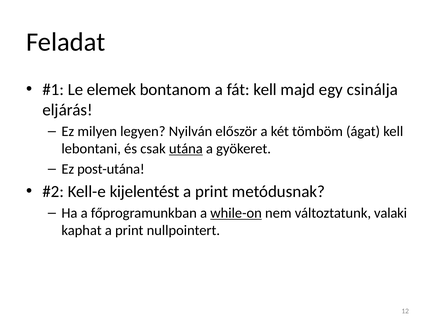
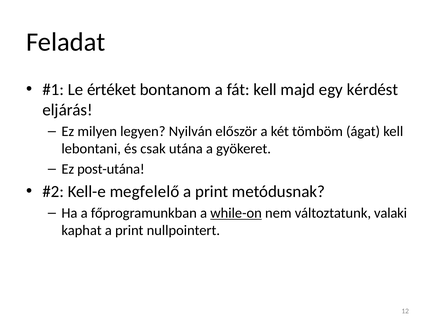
elemek: elemek -> értéket (112, 90)
csinálja: csinálja -> kérdést (372, 90)
utána underline: present -> none (186, 149)
kijelentést: kijelentést -> megfelelő (144, 192)
